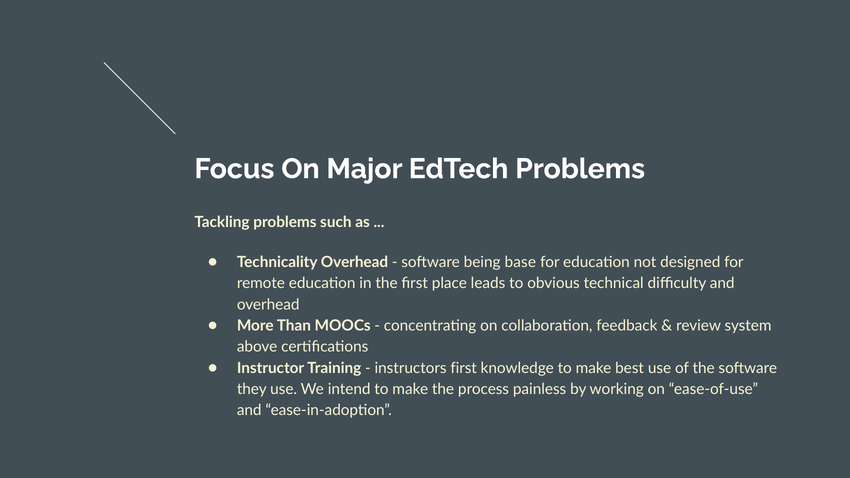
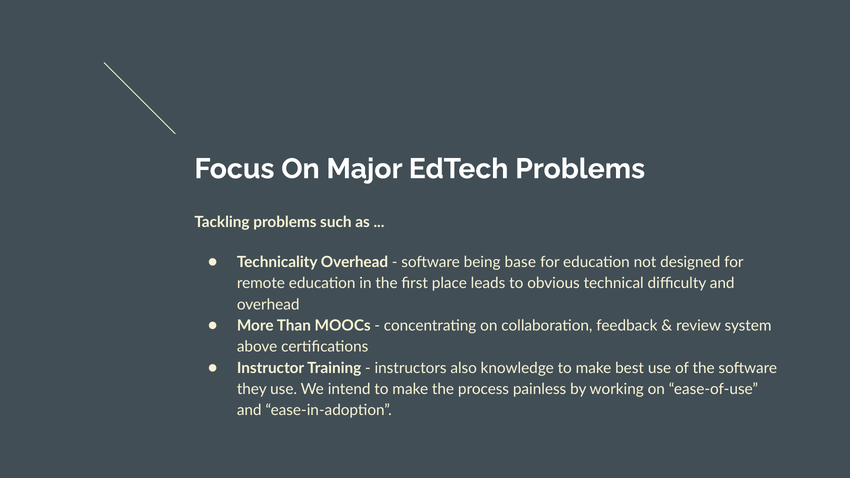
instructors first: first -> also (464, 368)
